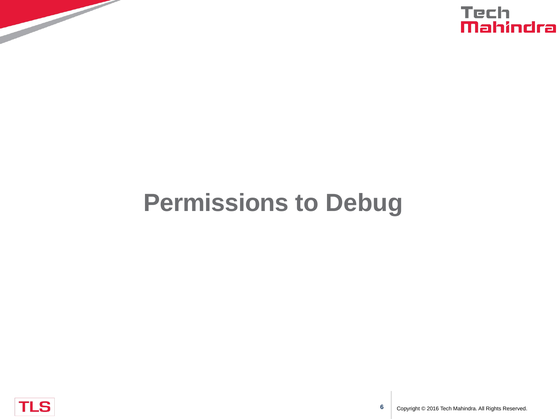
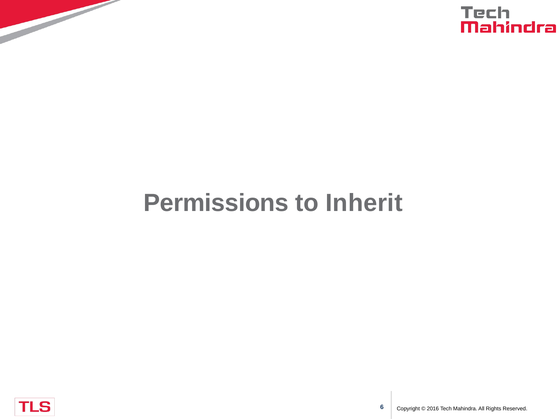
Debug: Debug -> Inherit (364, 203)
